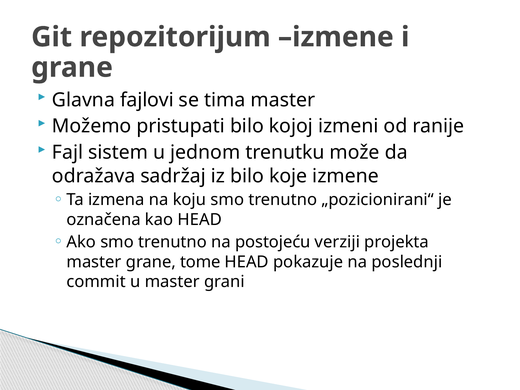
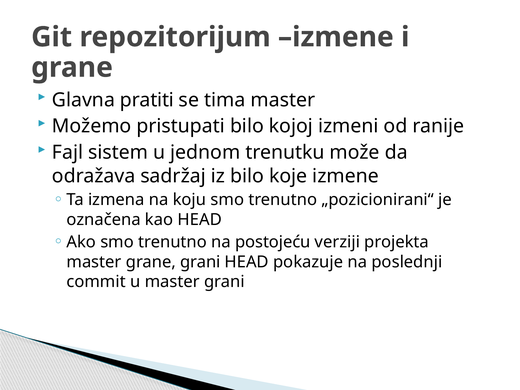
fajlovi: fajlovi -> pratiti (147, 100)
grane tome: tome -> grani (200, 262)
